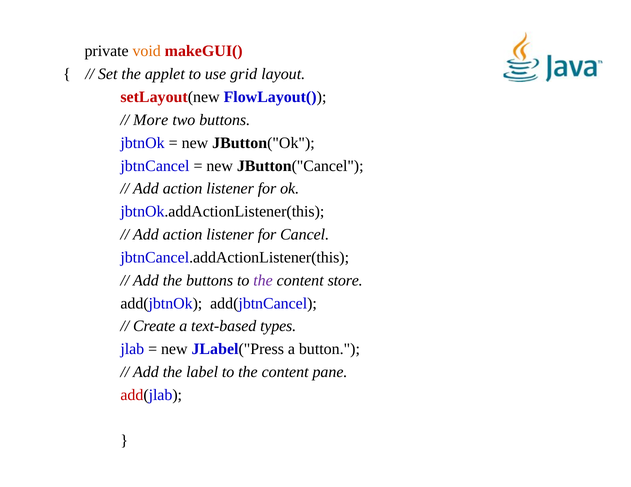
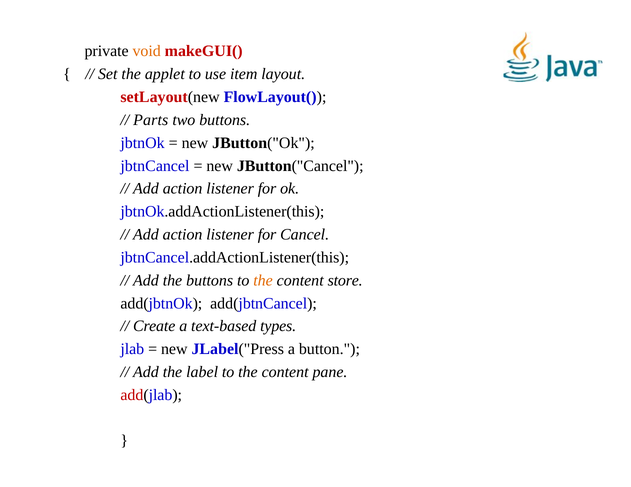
grid: grid -> item (244, 74)
More: More -> Parts (151, 120)
the colour: purple -> orange (263, 281)
